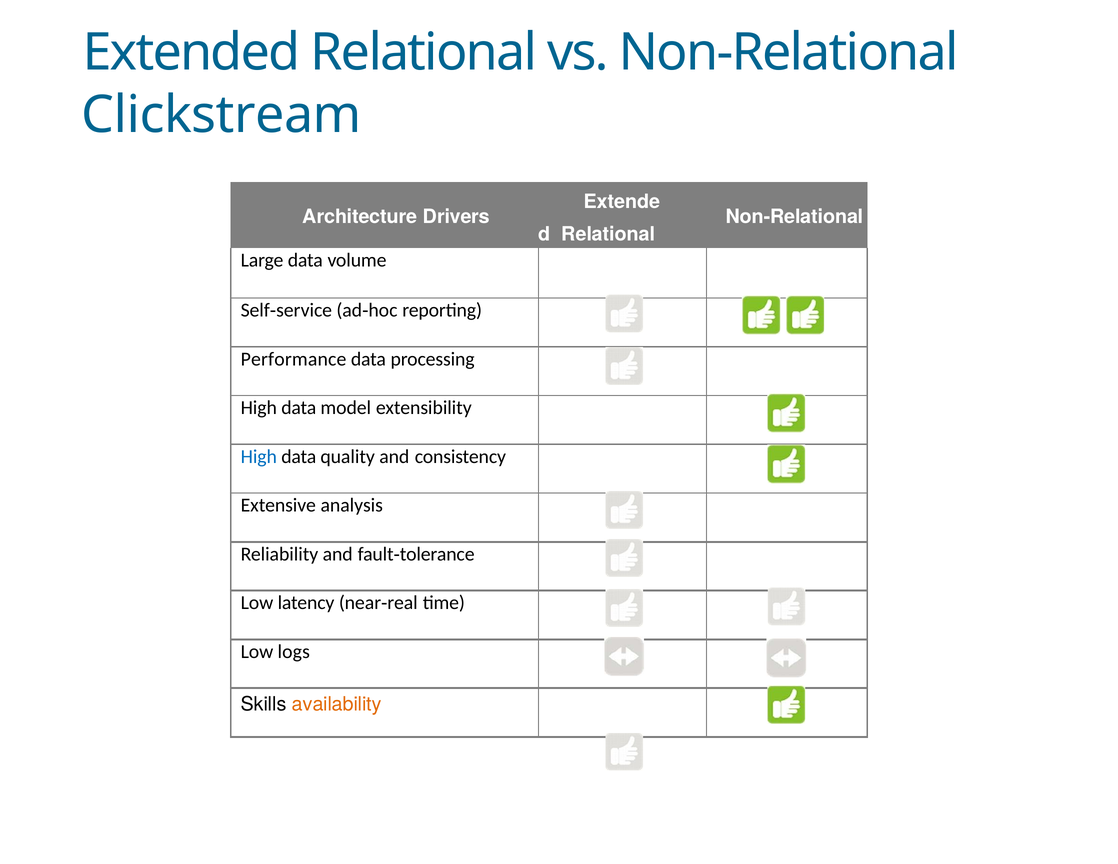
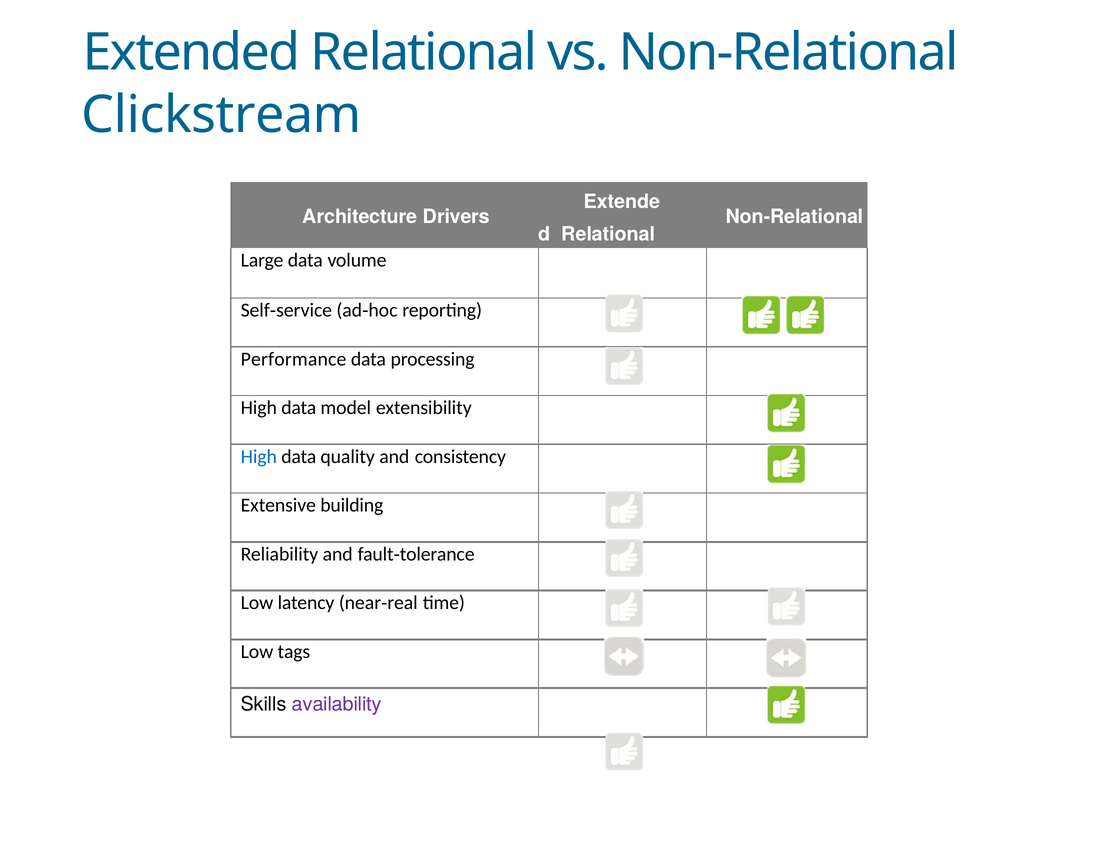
analysis: analysis -> building (352, 505)
logs: logs -> tags (294, 652)
availability colour: orange -> purple (337, 704)
